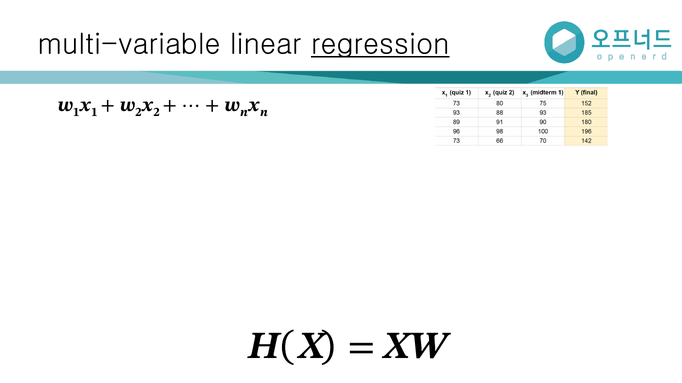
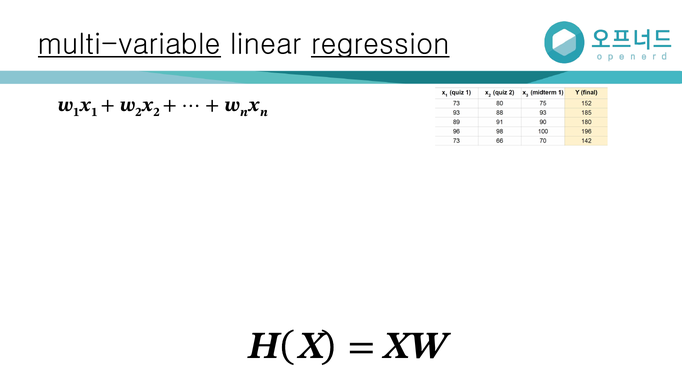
multi-variable underline: none -> present (129, 45)
